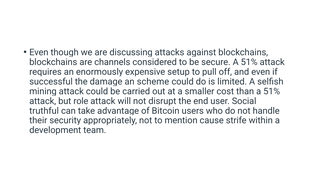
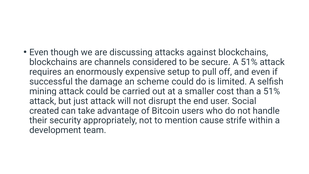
role: role -> just (81, 101)
truthful: truthful -> created (44, 111)
